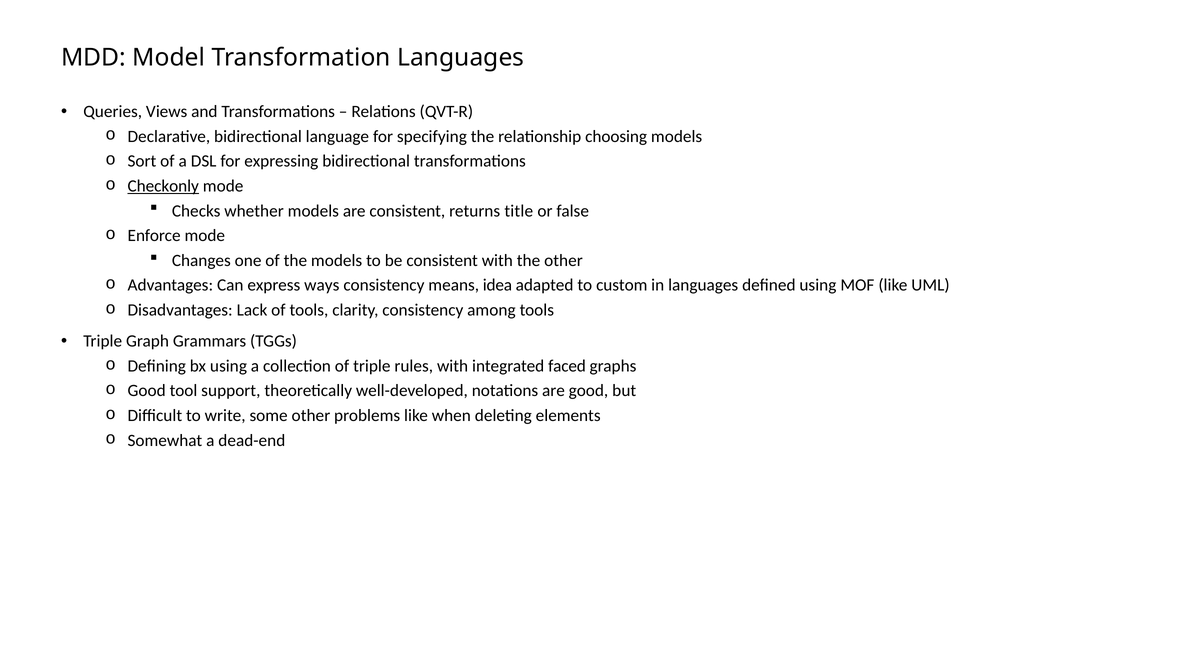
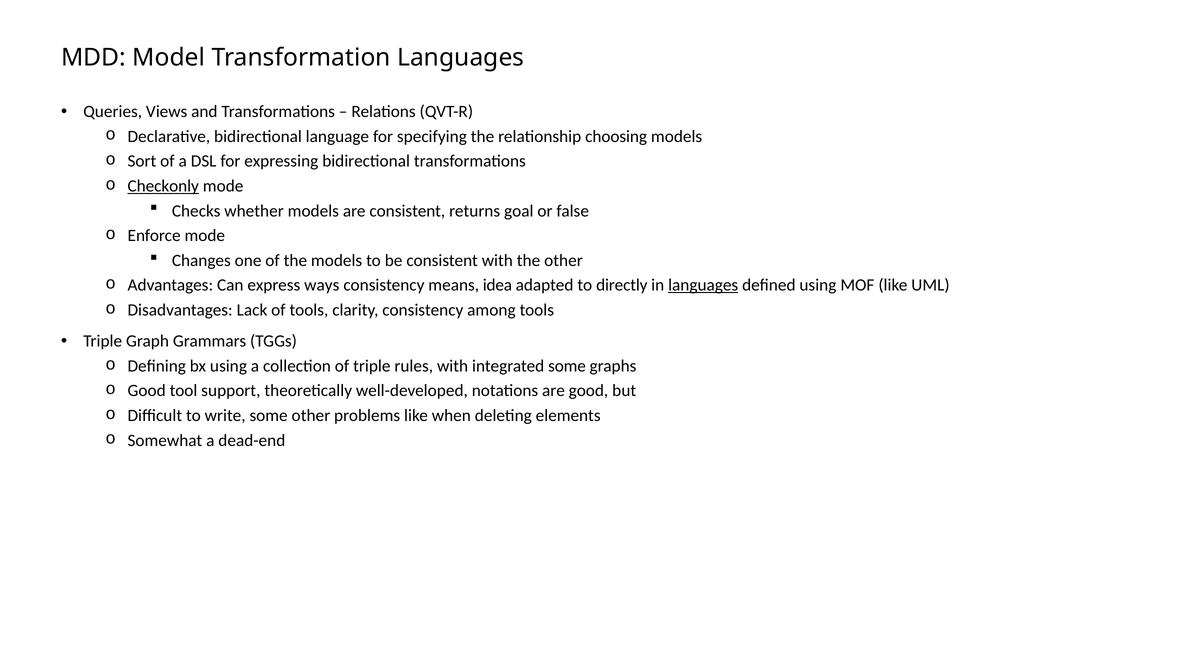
title: title -> goal (519, 211)
custom: custom -> directly (622, 285)
languages underline: none -> present (703, 285)
integrated faced: faced -> some (567, 366)
